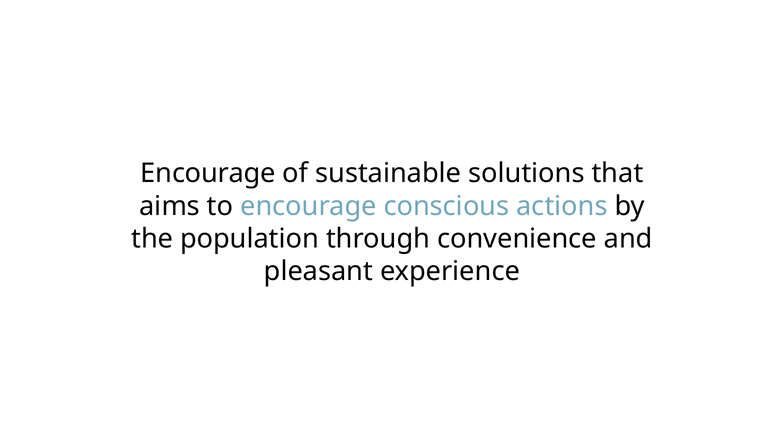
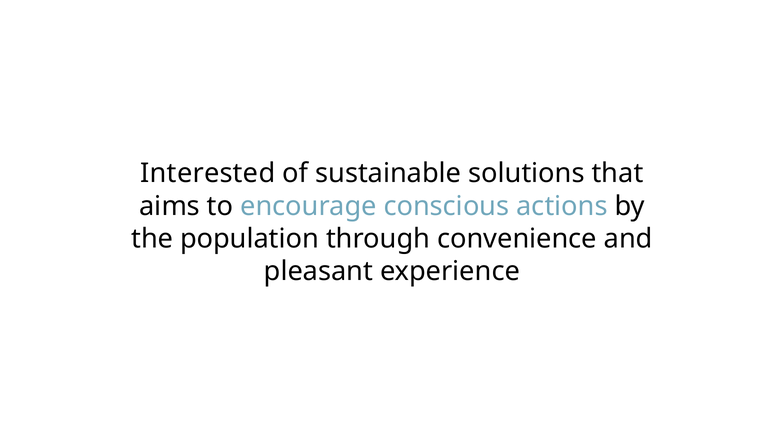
Encourage: Encourage -> Interested (208, 173)
